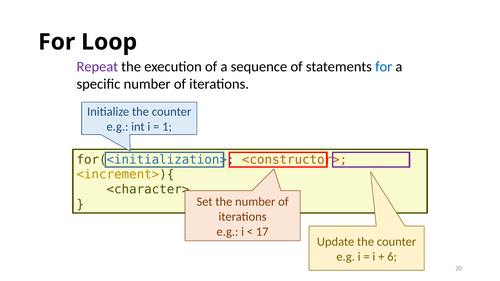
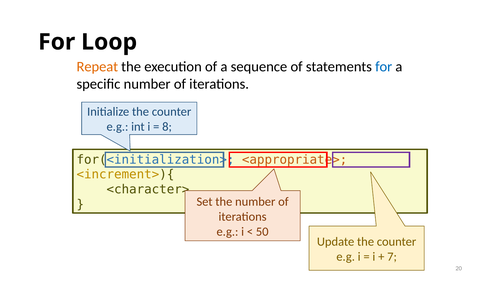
Repeat colour: purple -> orange (97, 67)
1: 1 -> 8 (167, 127)
<constructor>: <constructor> -> <appropriate> (295, 160)
17: 17 -> 50 (262, 232)
6: 6 -> 7 (392, 257)
